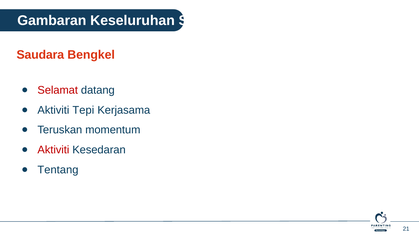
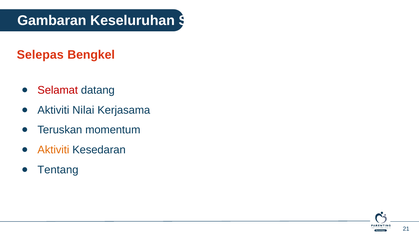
Saudara: Saudara -> Selepas (40, 55)
Tepi: Tepi -> Nilai (83, 110)
Aktiviti colour: red -> orange (53, 150)
